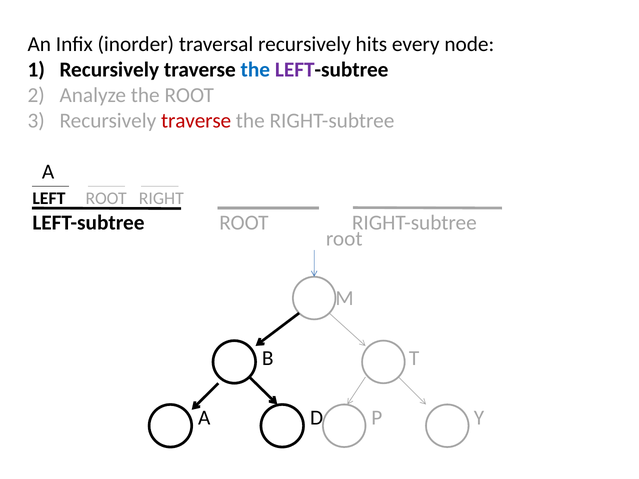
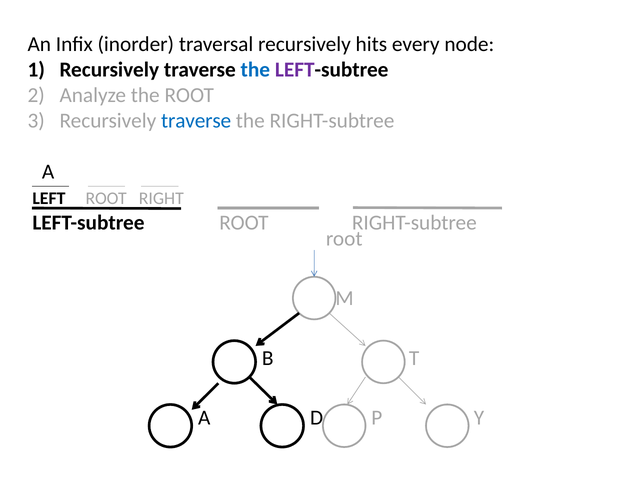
traverse colour: red -> blue (196, 121)
